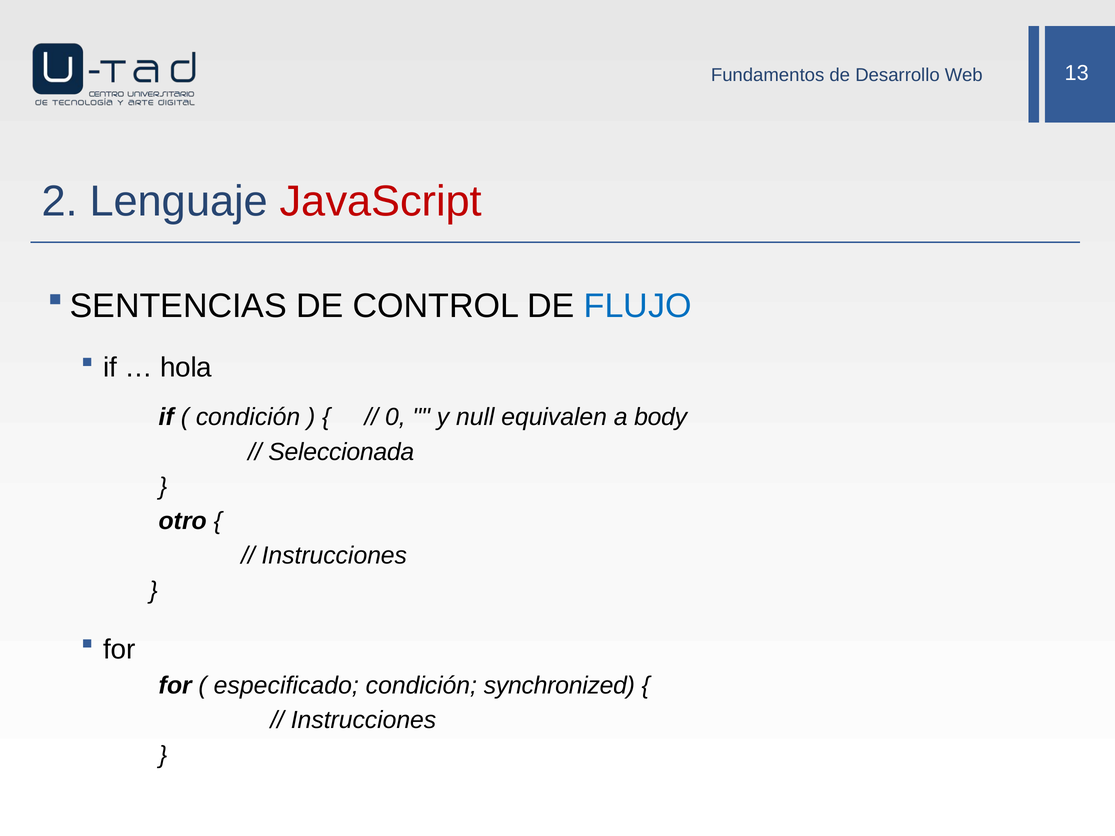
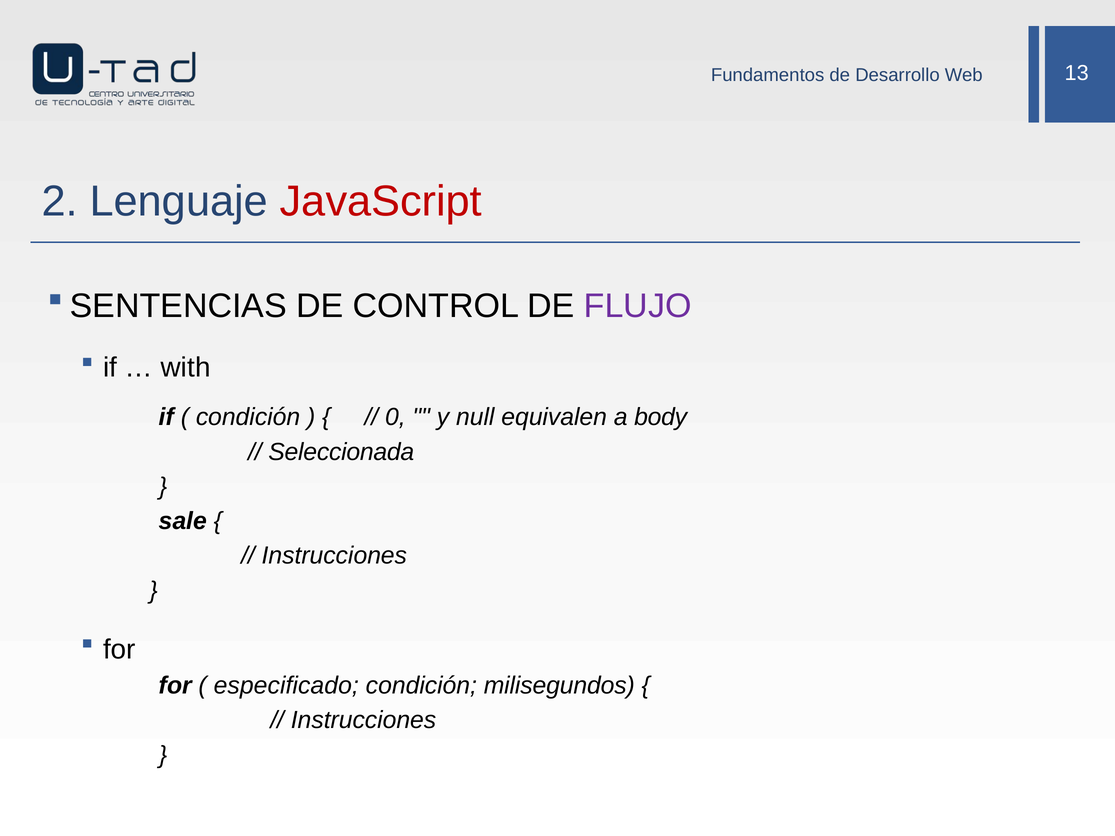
FLUJO colour: blue -> purple (638, 306)
hola: hola -> with (186, 368)
otro: otro -> sale (183, 521)
synchronized: synchronized -> milisegundos (559, 686)
